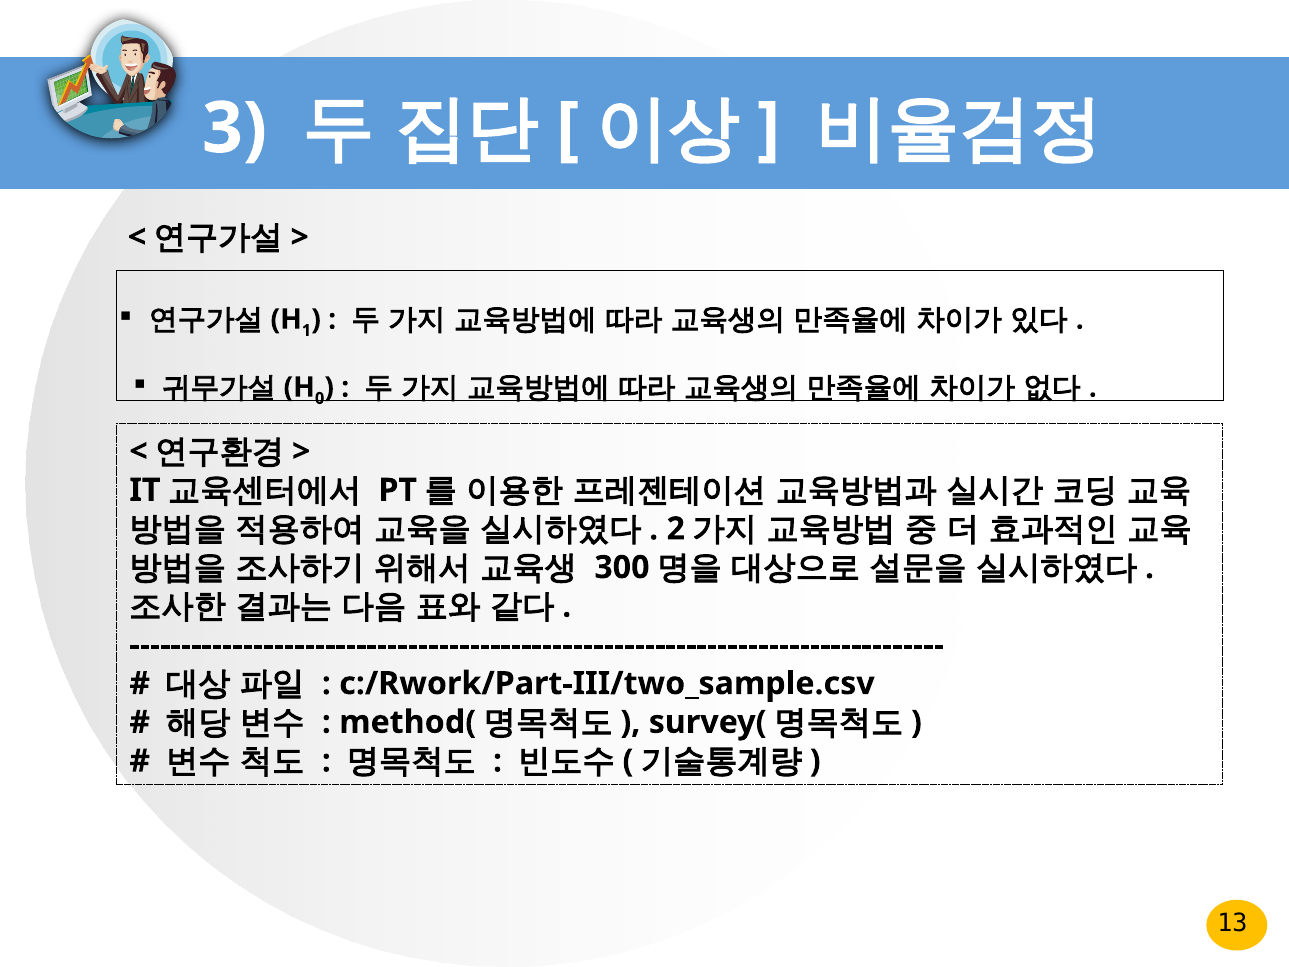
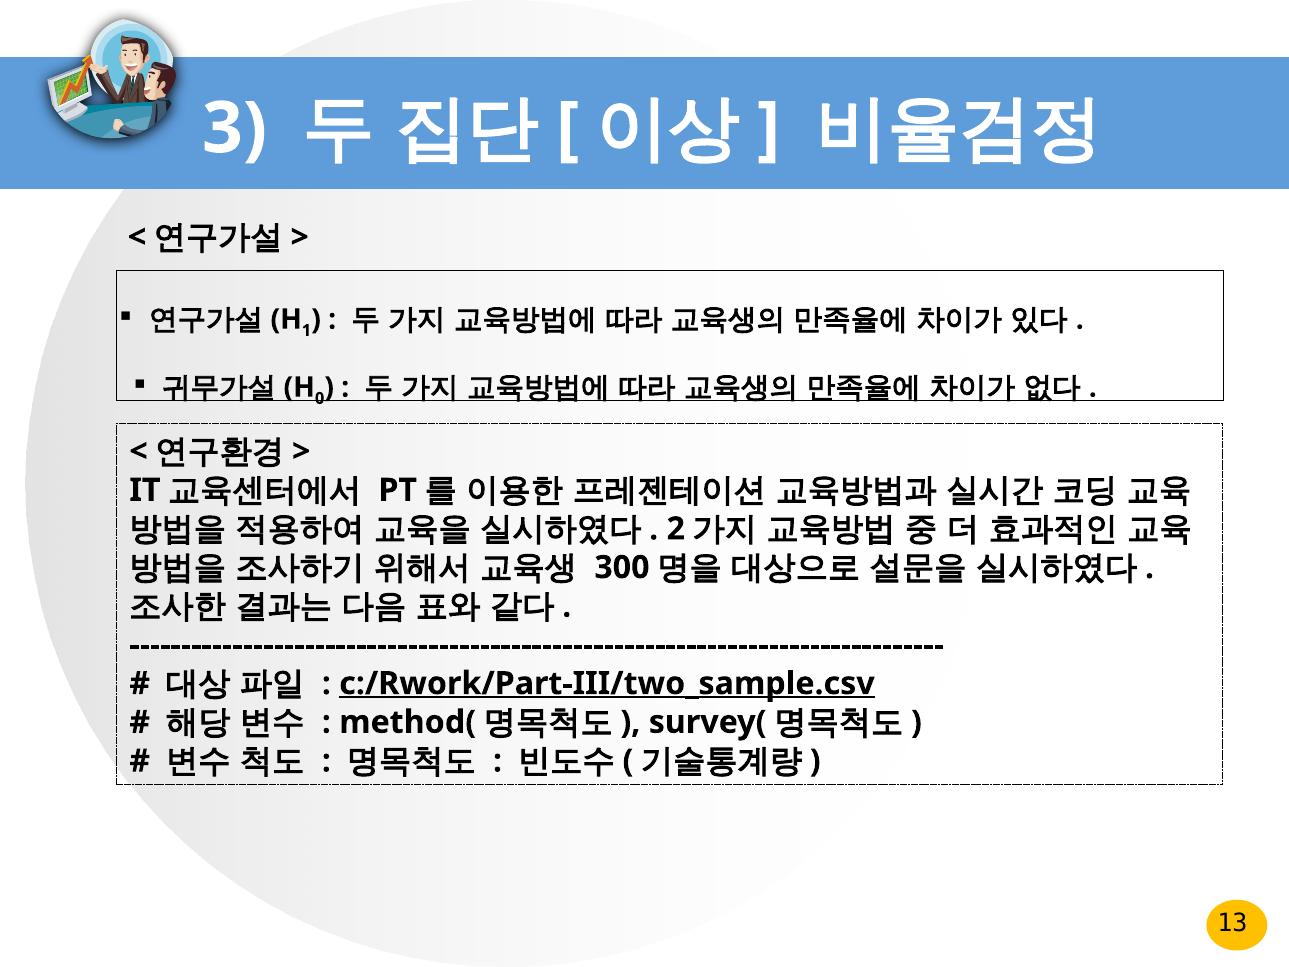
c:/Rwork/Part-III/two_sample.csv underline: none -> present (607, 683)
